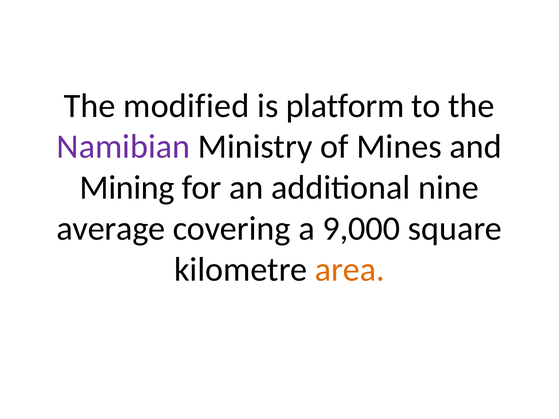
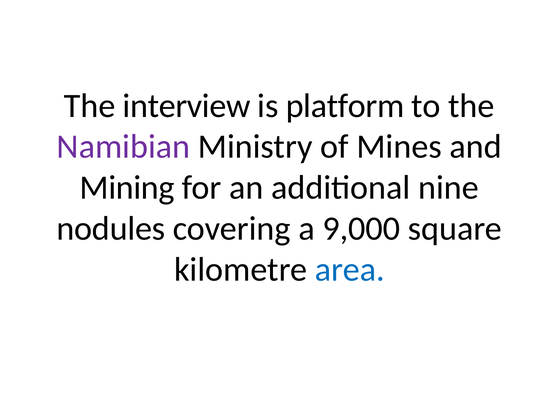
modified: modified -> interview (187, 106)
average: average -> nodules (111, 229)
area colour: orange -> blue (350, 270)
